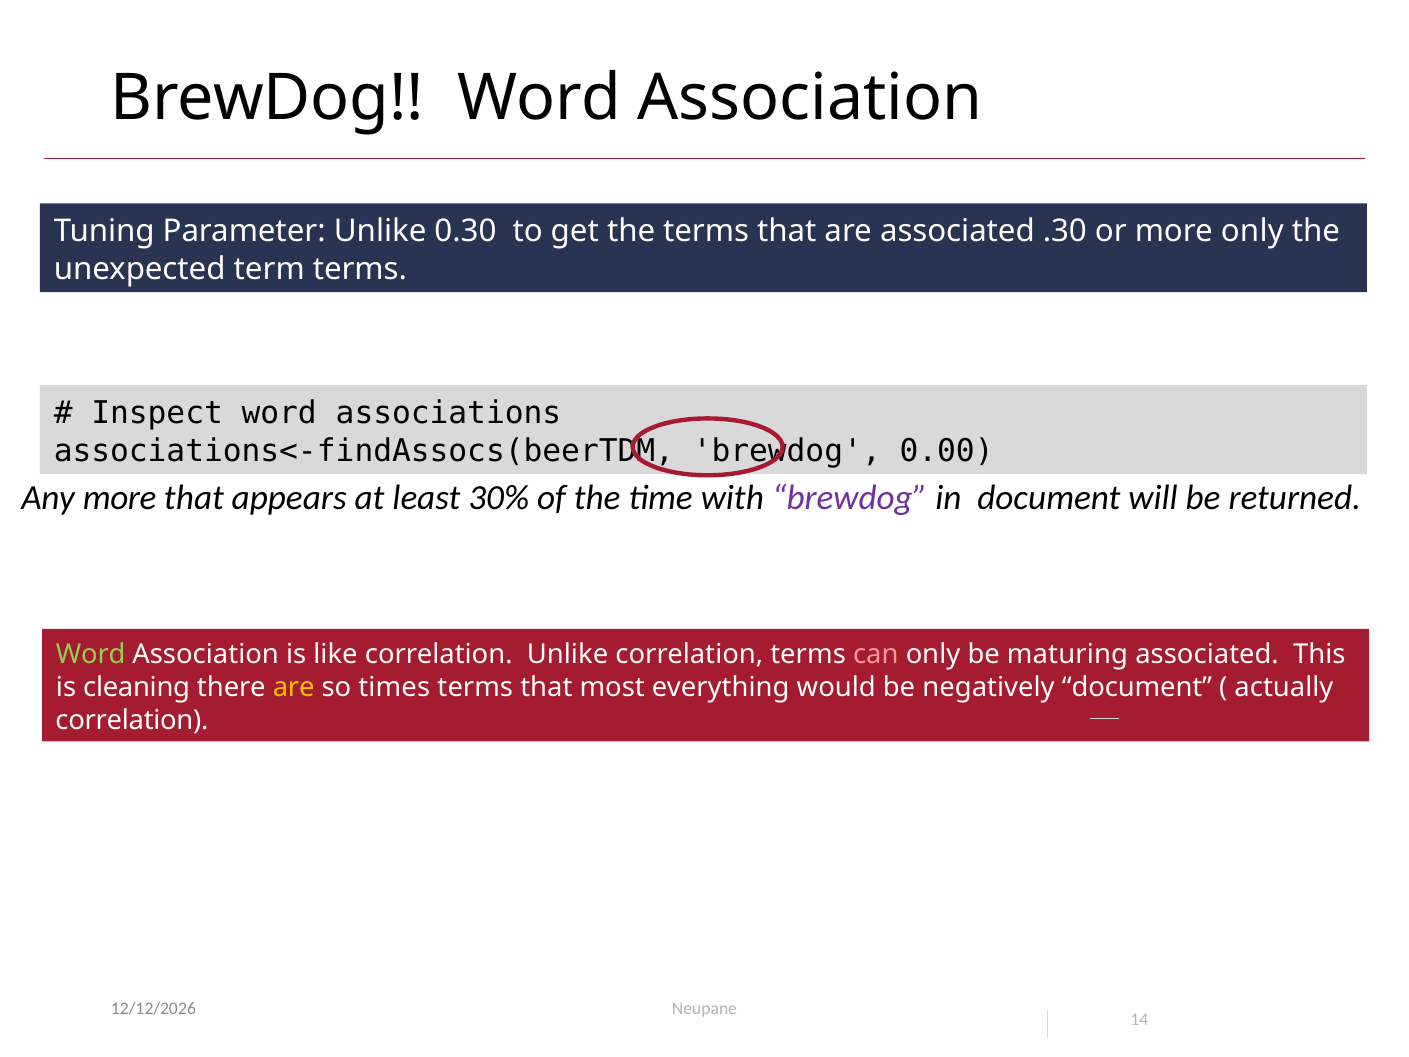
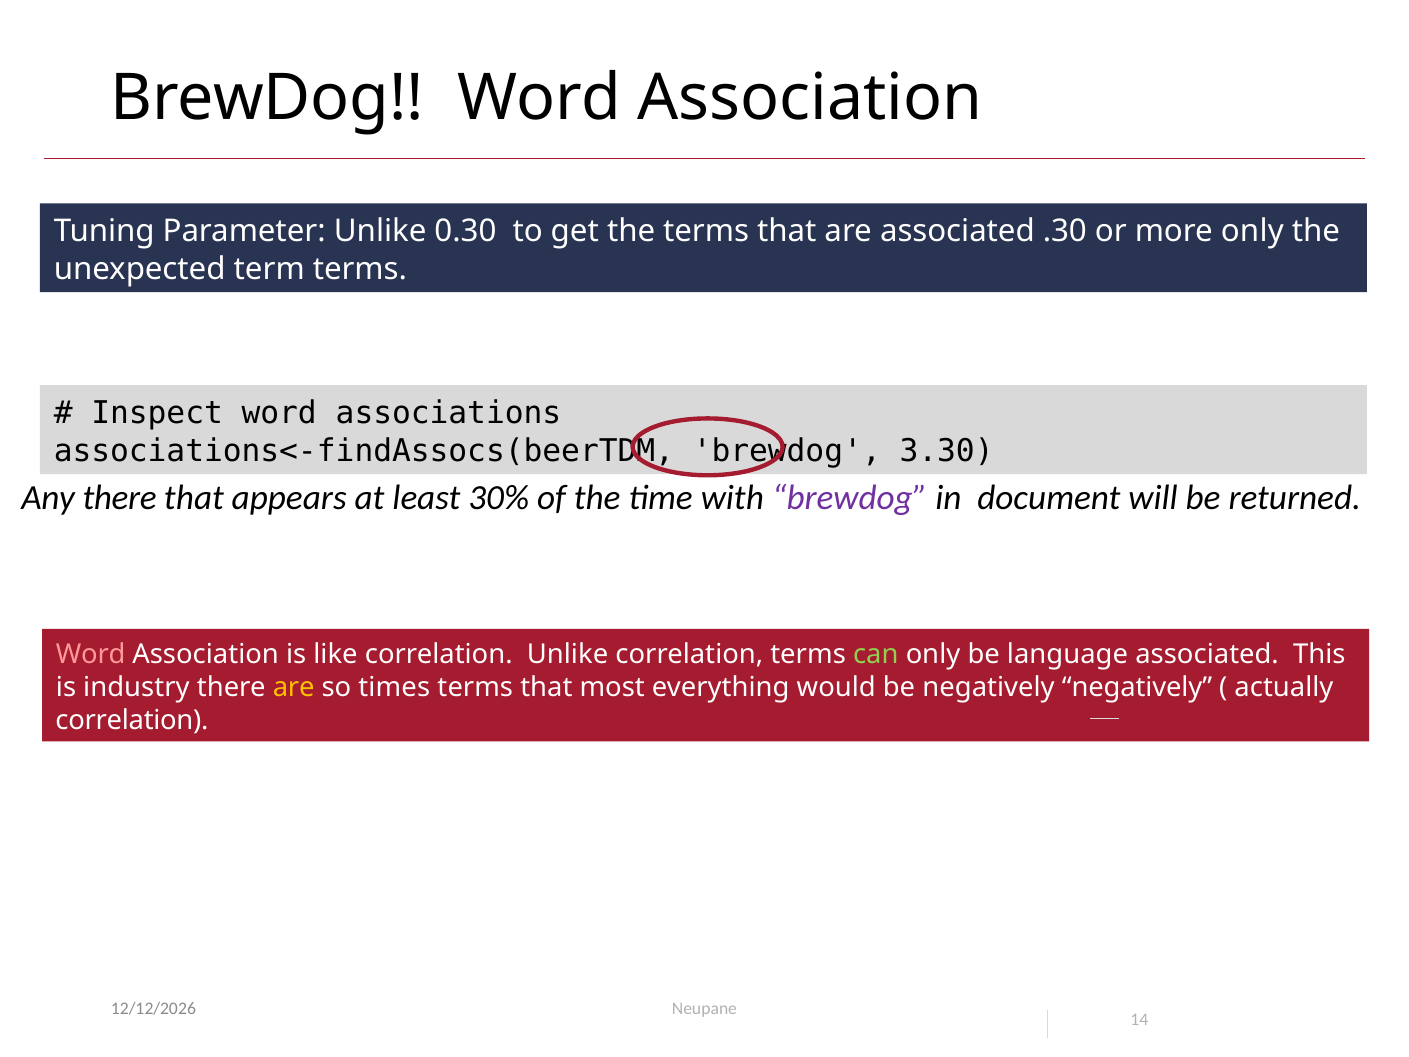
0.00: 0.00 -> 3.30 (947, 451)
Any more: more -> there (120, 498)
Word colour: light green -> pink (91, 654)
can colour: pink -> light green (876, 654)
maturing: maturing -> language (1067, 654)
cleaning: cleaning -> industry (136, 687)
negatively document: document -> negatively (1137, 687)
